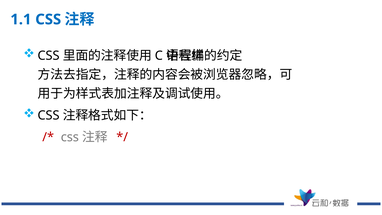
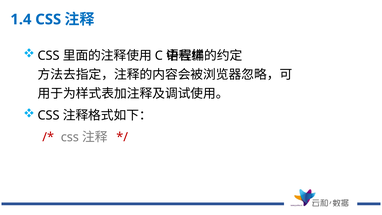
1.1: 1.1 -> 1.4 (21, 19)
